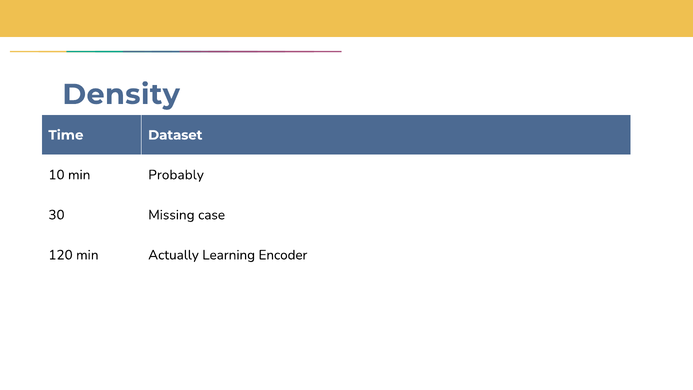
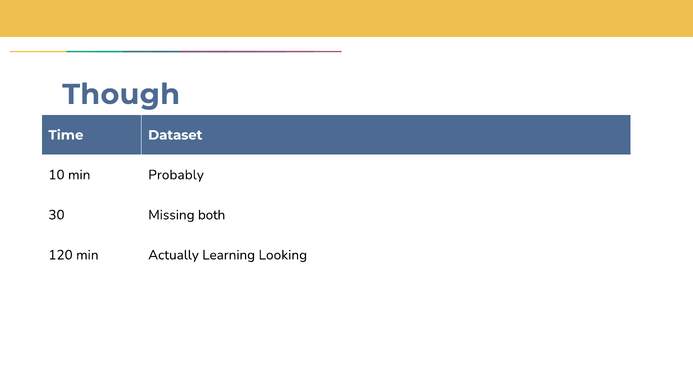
Density: Density -> Though (121, 94)
case: case -> both (212, 215)
Encoder: Encoder -> Looking (283, 255)
